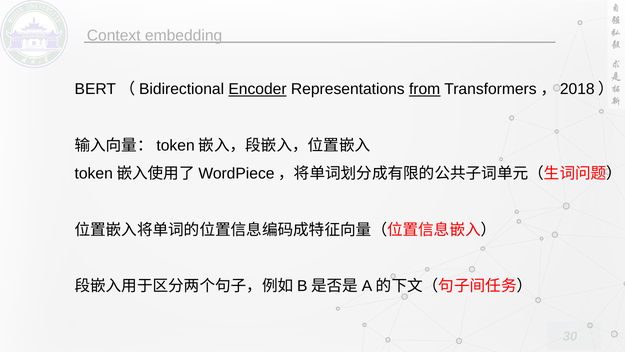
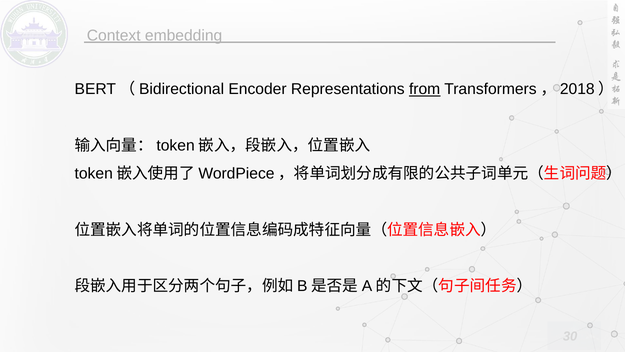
Encoder underline: present -> none (258, 89)
